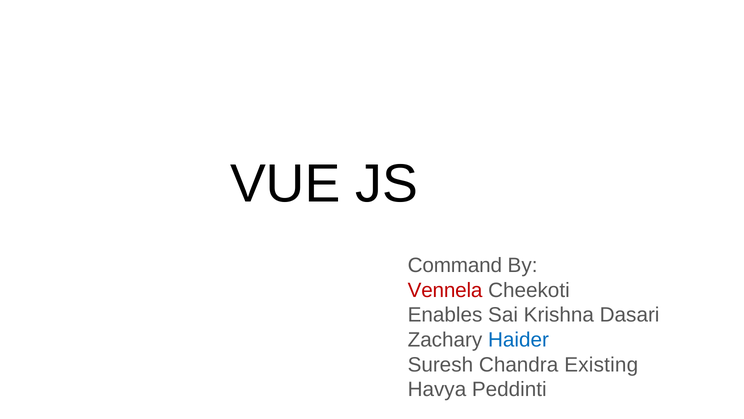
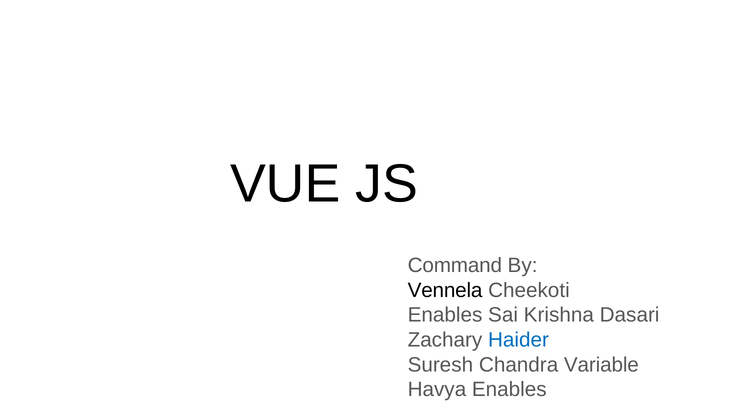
Vennela colour: red -> black (445, 290)
Existing: Existing -> Variable (601, 364)
Havya Peddinti: Peddinti -> Enables (509, 389)
